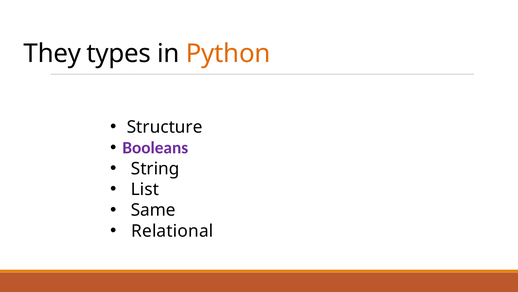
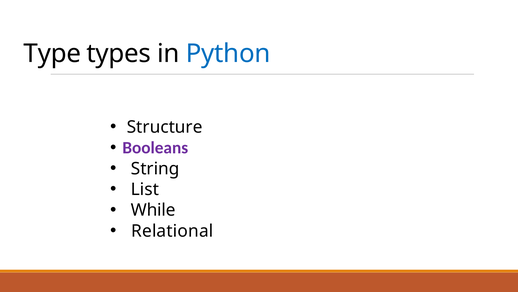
They: They -> Type (52, 54)
Python colour: orange -> blue (228, 54)
Same: Same -> While (153, 210)
